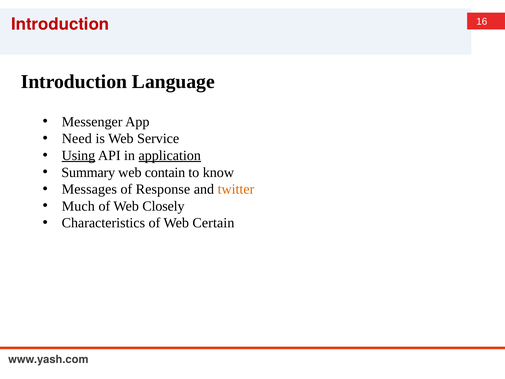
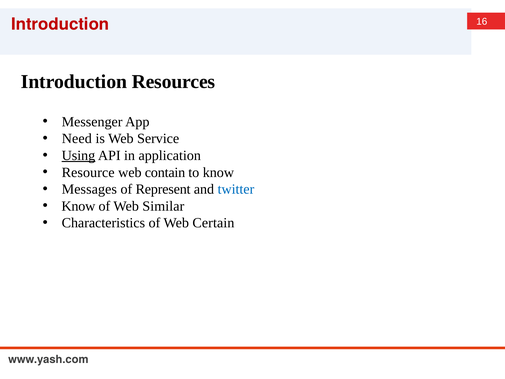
Language: Language -> Resources (174, 82)
application underline: present -> none (170, 155)
Summary: Summary -> Resource (88, 172)
Response: Response -> Represent (163, 189)
twitter colour: orange -> blue (236, 189)
Much: Much -> Know (78, 206)
Closely: Closely -> Similar (163, 206)
